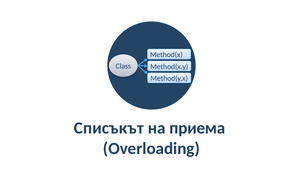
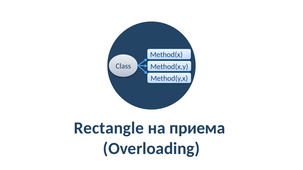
Списъкът: Списъкът -> Rectangle (109, 128)
